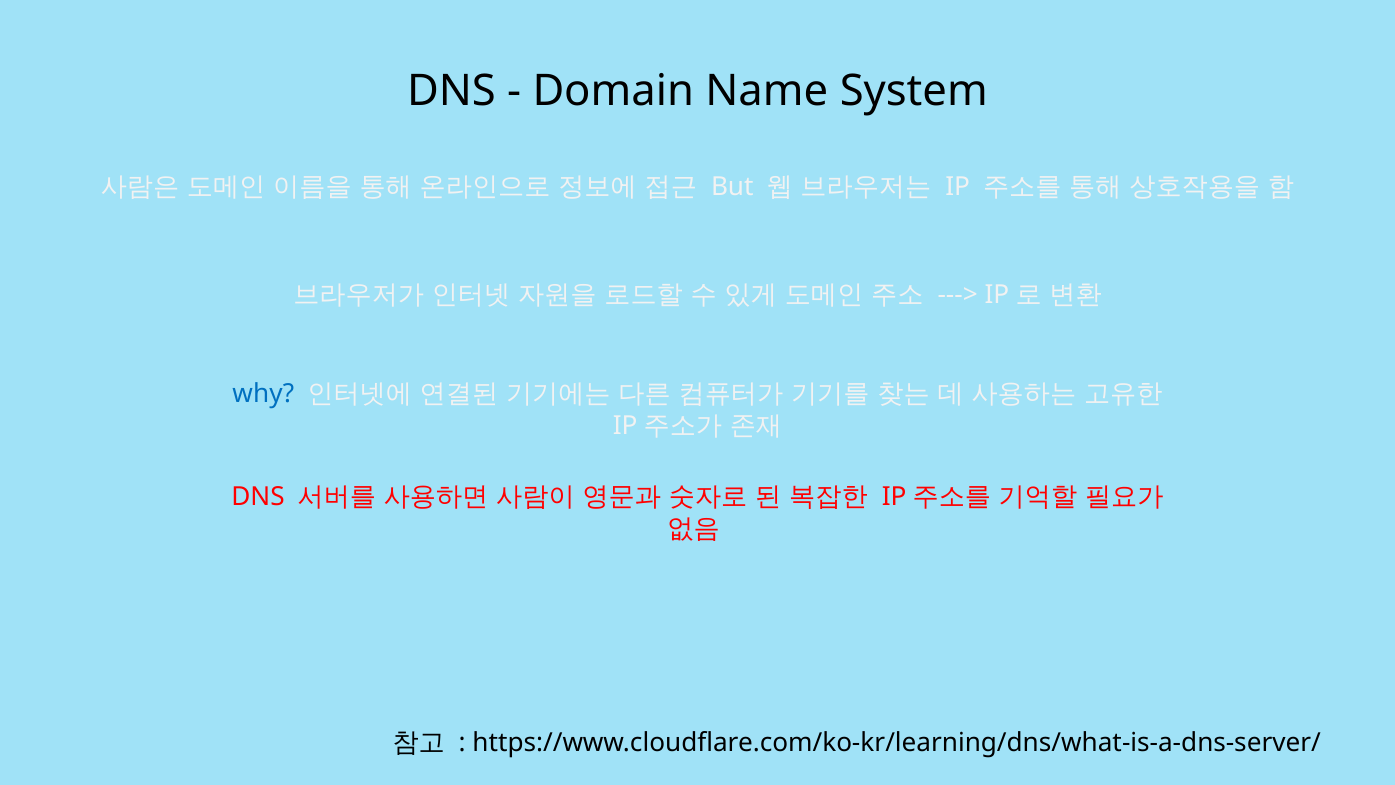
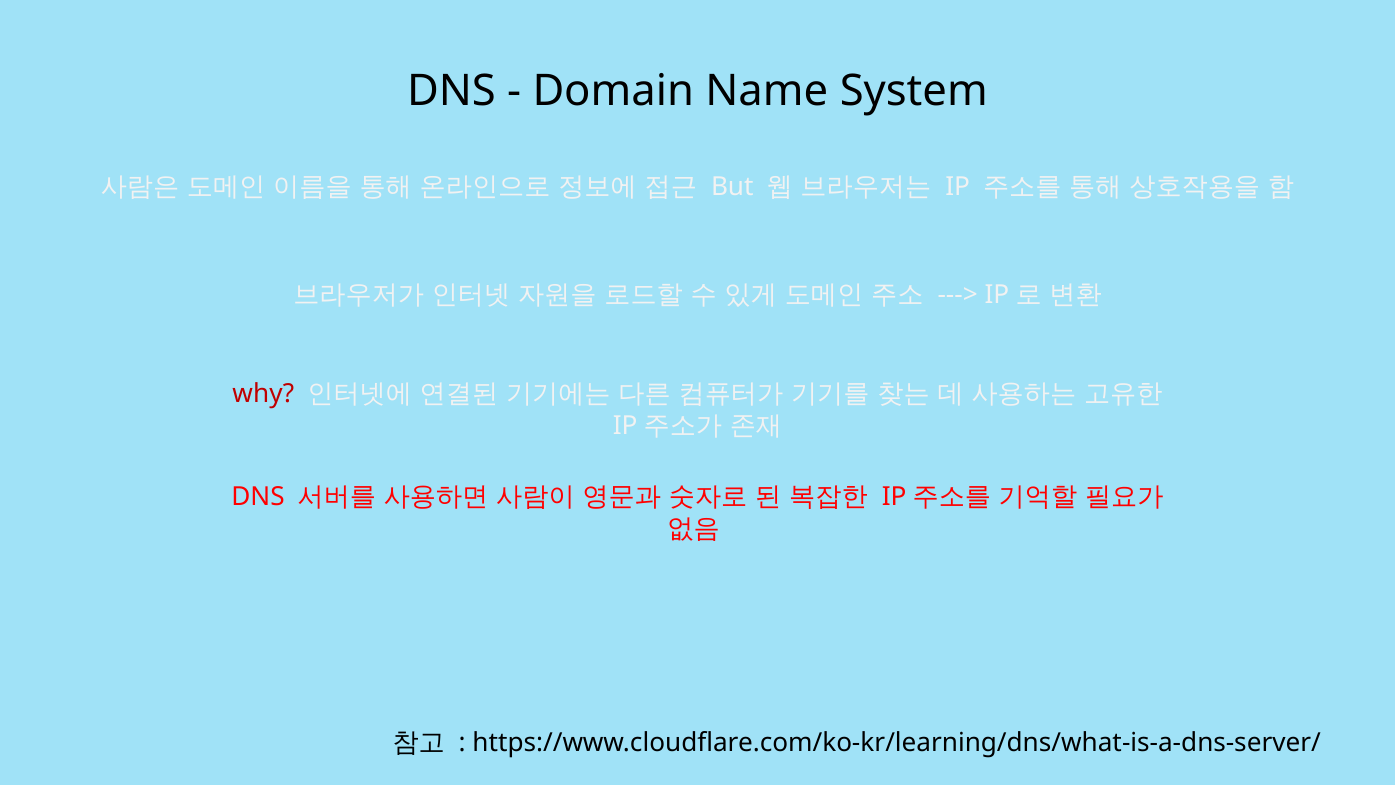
why colour: blue -> red (263, 394)
